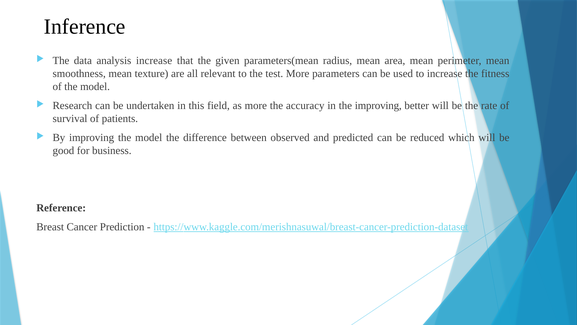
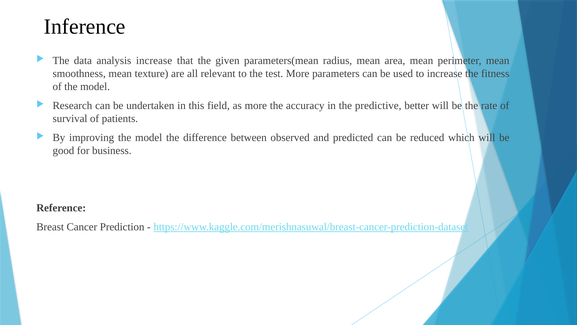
the improving: improving -> predictive (378, 106)
